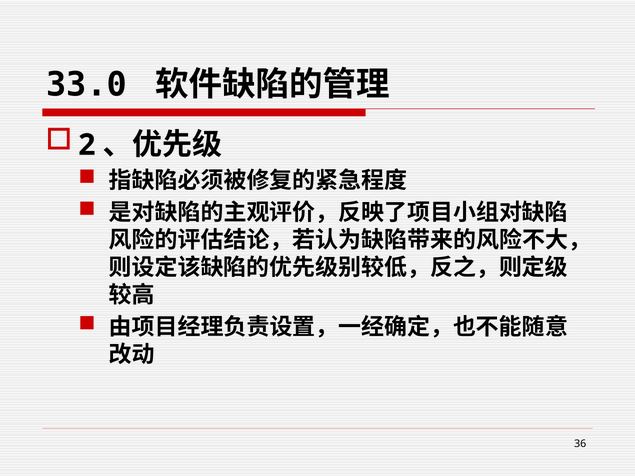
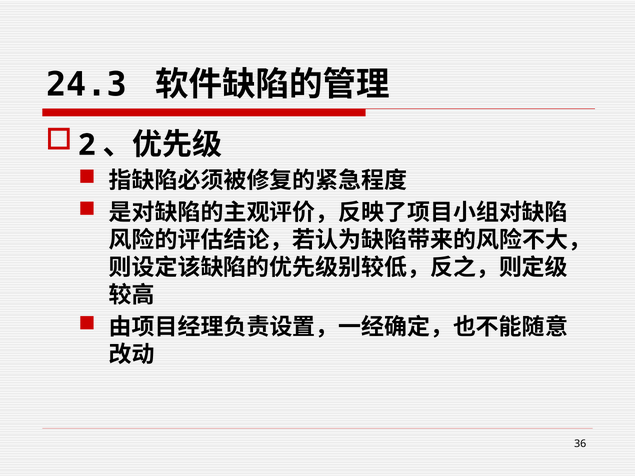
33.0: 33.0 -> 24.3 (87, 85)
